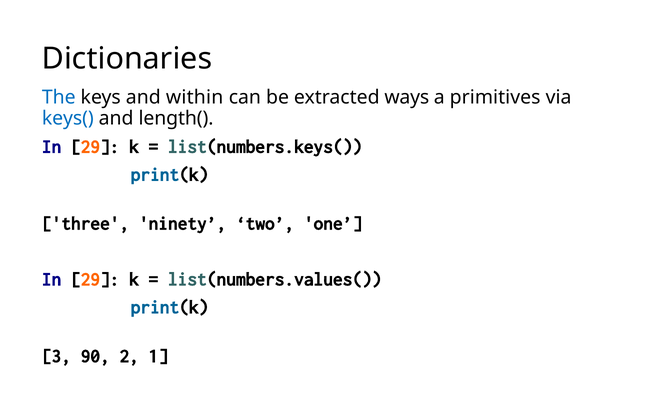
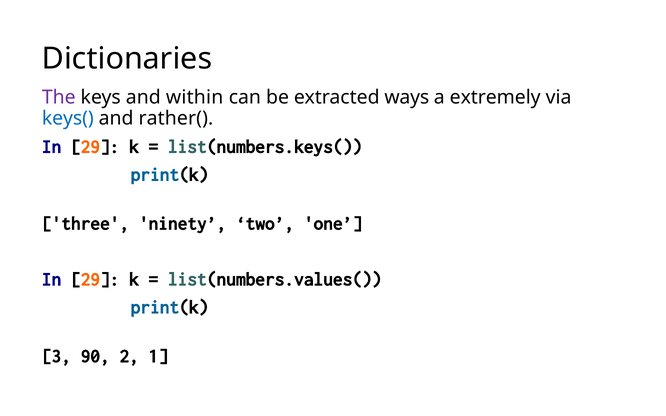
The colour: blue -> purple (59, 98)
primitives: primitives -> extremely (495, 98)
length(: length( -> rather( (176, 119)
